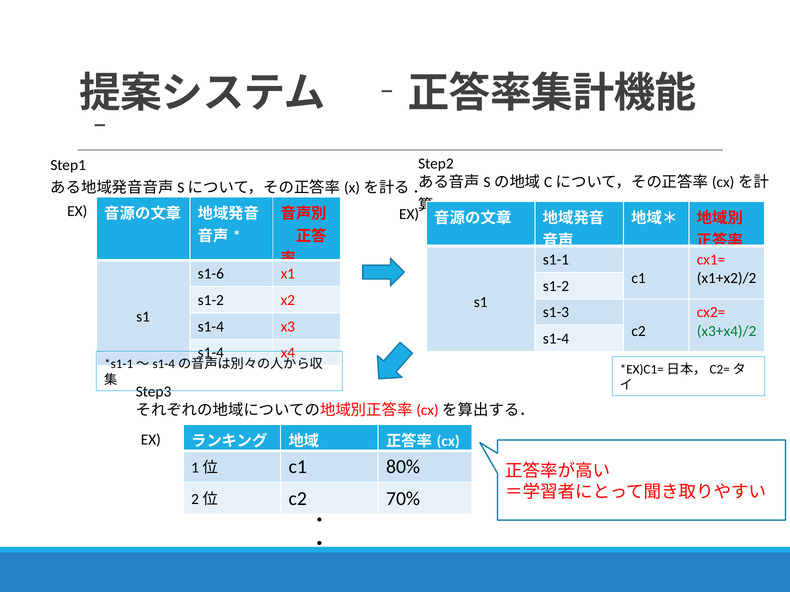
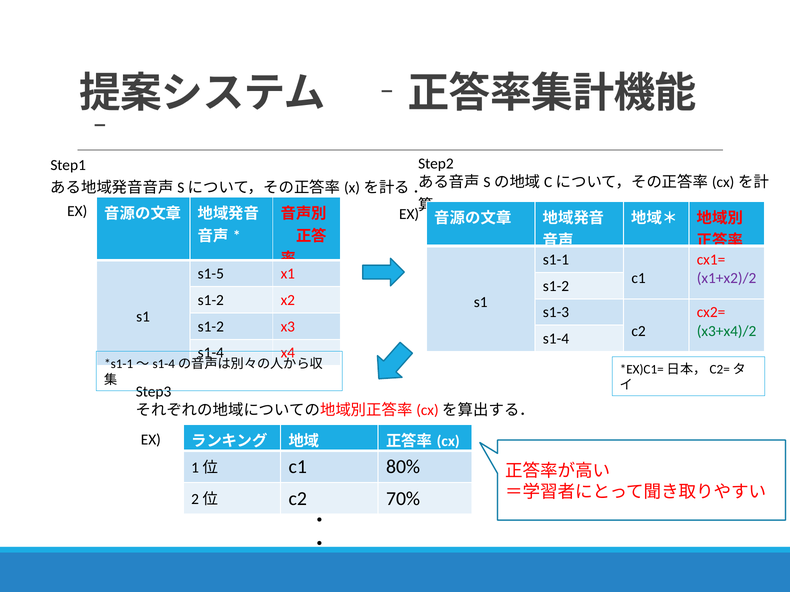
s1-6: s1-6 -> s1-5 (211, 274)
x1+x2)/2 colour: black -> purple (727, 279)
s1-4: s1-4 -> s1-2 (211, 327)
